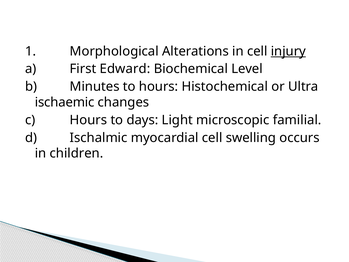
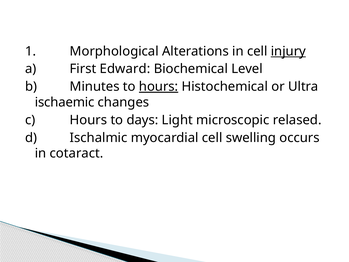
hours underline: none -> present (159, 87)
familial: familial -> relased (297, 120)
children: children -> cotaract (77, 153)
